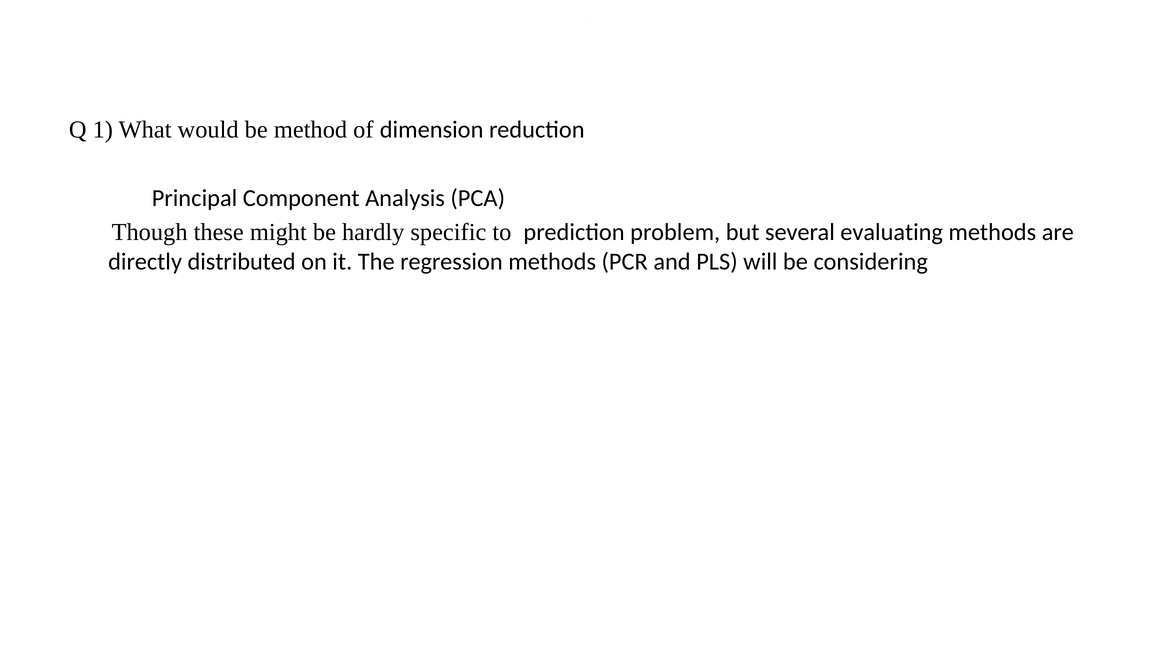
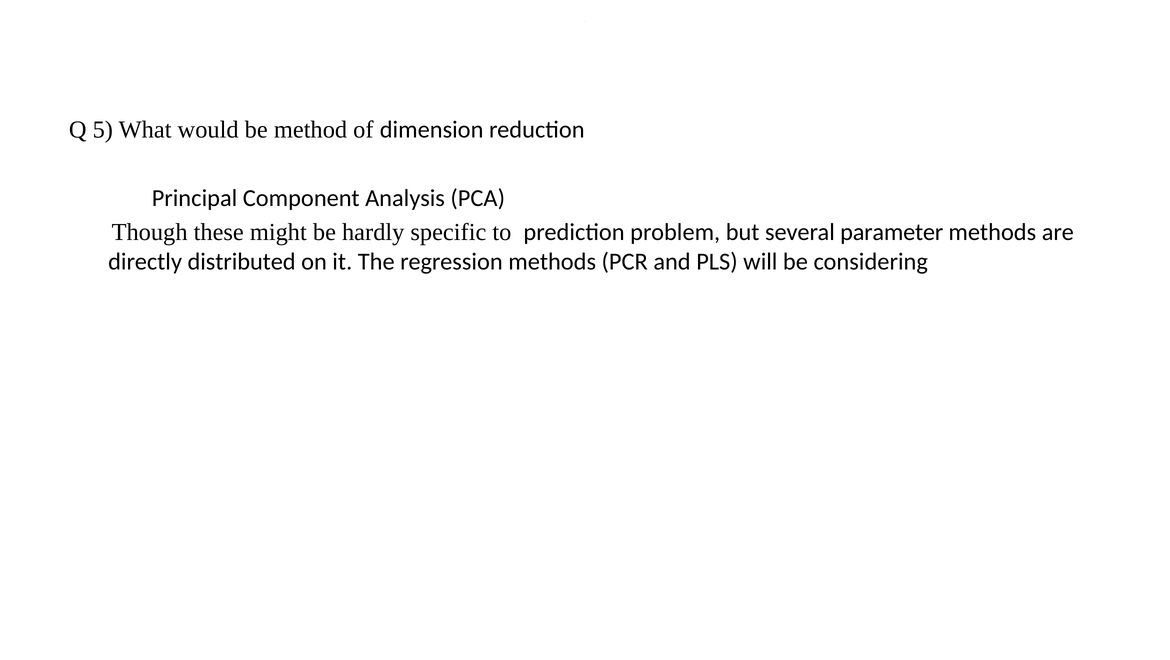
1: 1 -> 5 (103, 130)
evaluating: evaluating -> parameter (892, 232)
